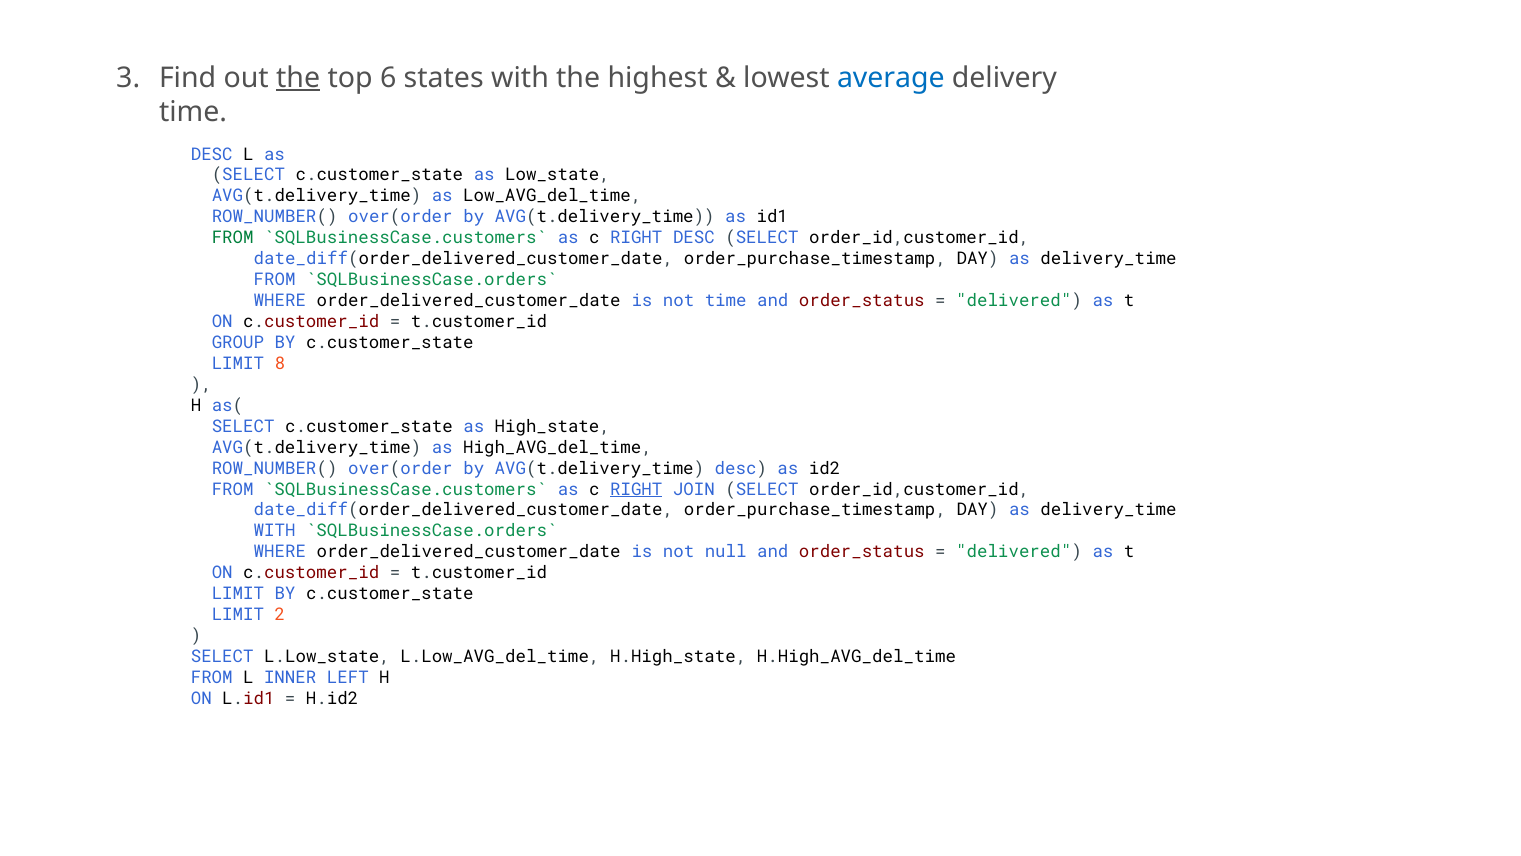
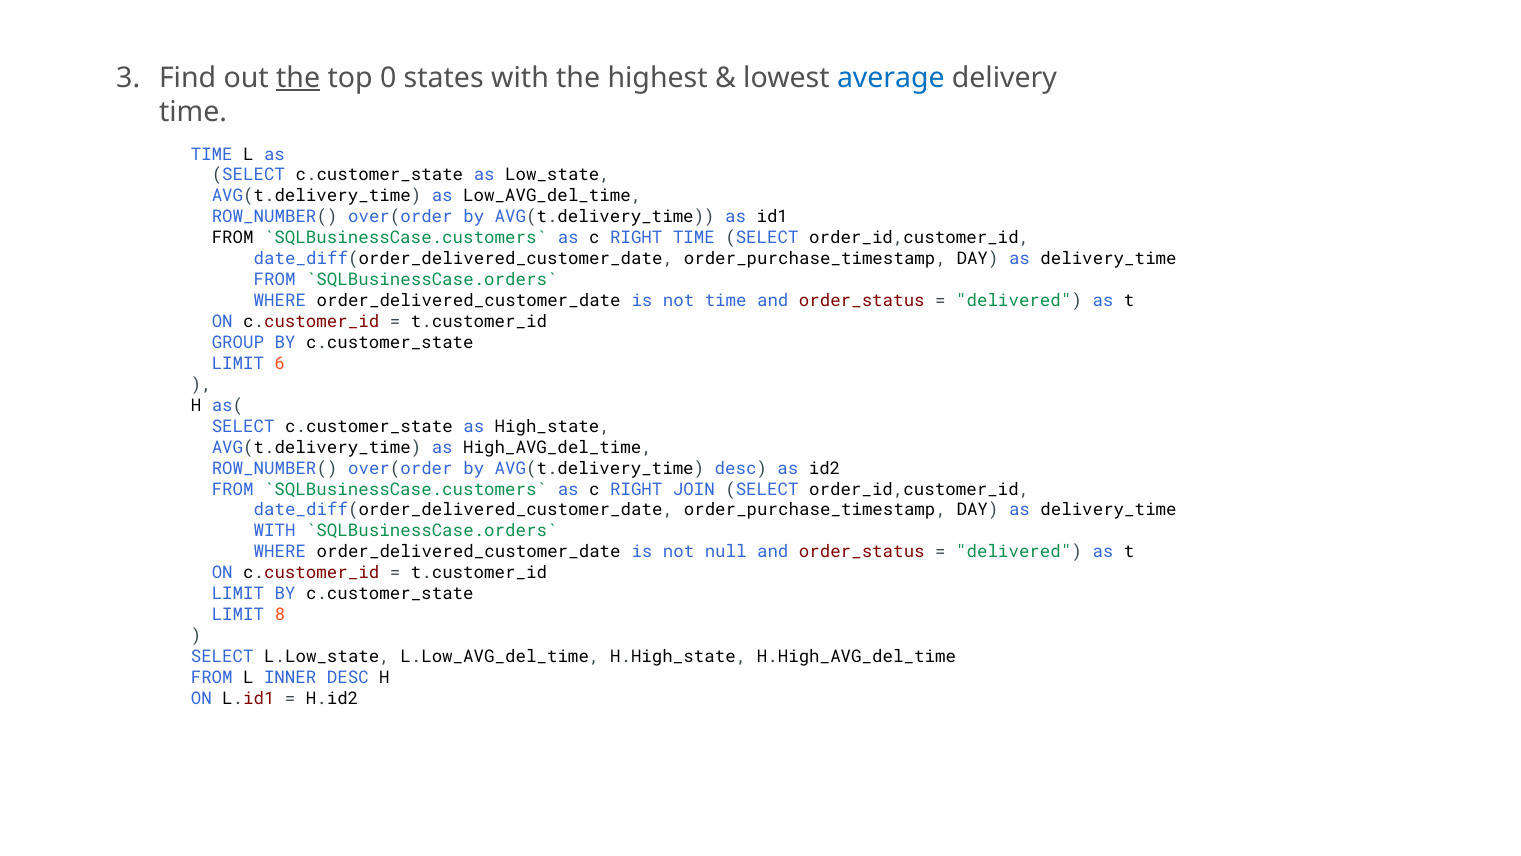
6: 6 -> 0 (388, 78)
DESC: DESC -> TIME (212, 154)
FROM colour: green -> black (233, 238)
RIGHT DESC: DESC -> TIME (694, 238)
8: 8 -> 6 (280, 363)
RIGHT underline: present -> none (636, 489)
2: 2 -> 8 (280, 615)
INNER LEFT: LEFT -> DESC (348, 677)
